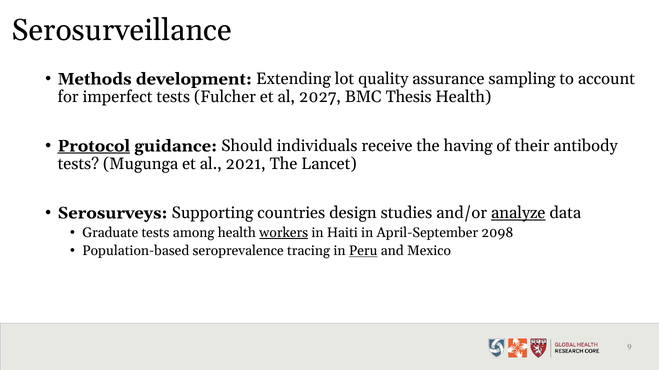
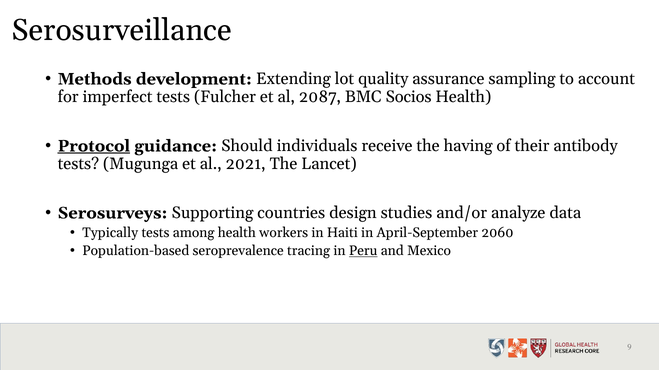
2027: 2027 -> 2087 (320, 97)
Thesis: Thesis -> Socios (409, 97)
analyze underline: present -> none (518, 213)
Graduate: Graduate -> Typically (110, 233)
workers underline: present -> none (284, 233)
2098: 2098 -> 2060 (498, 233)
